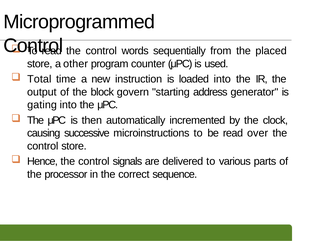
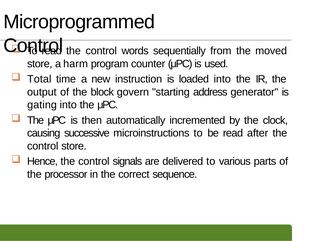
placed: placed -> moved (271, 51)
other: other -> harm (76, 64)
over: over -> after (258, 133)
